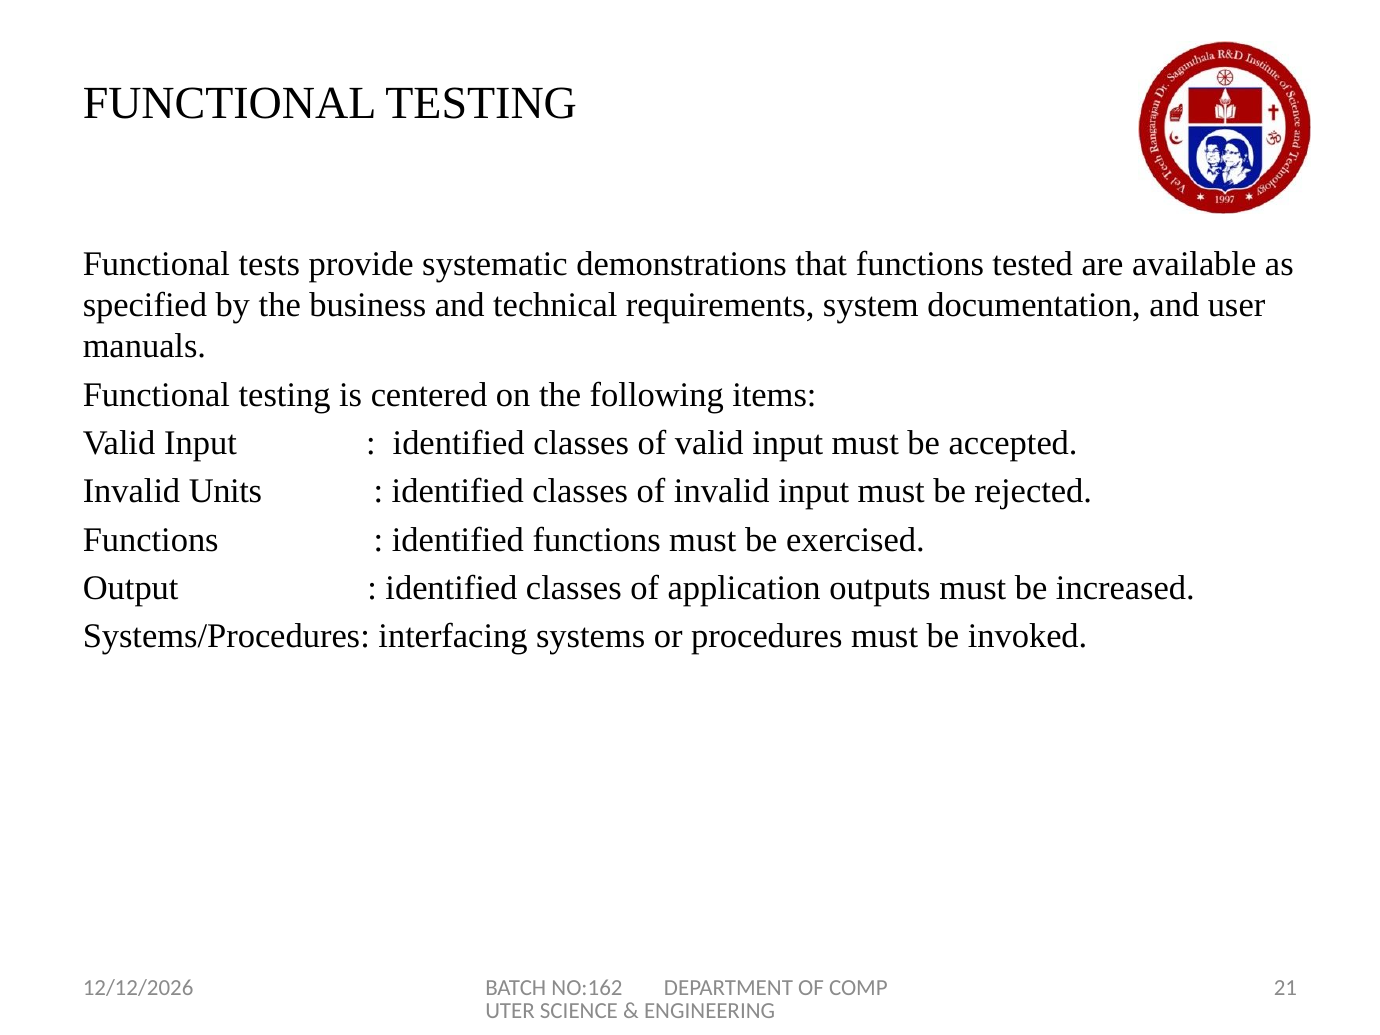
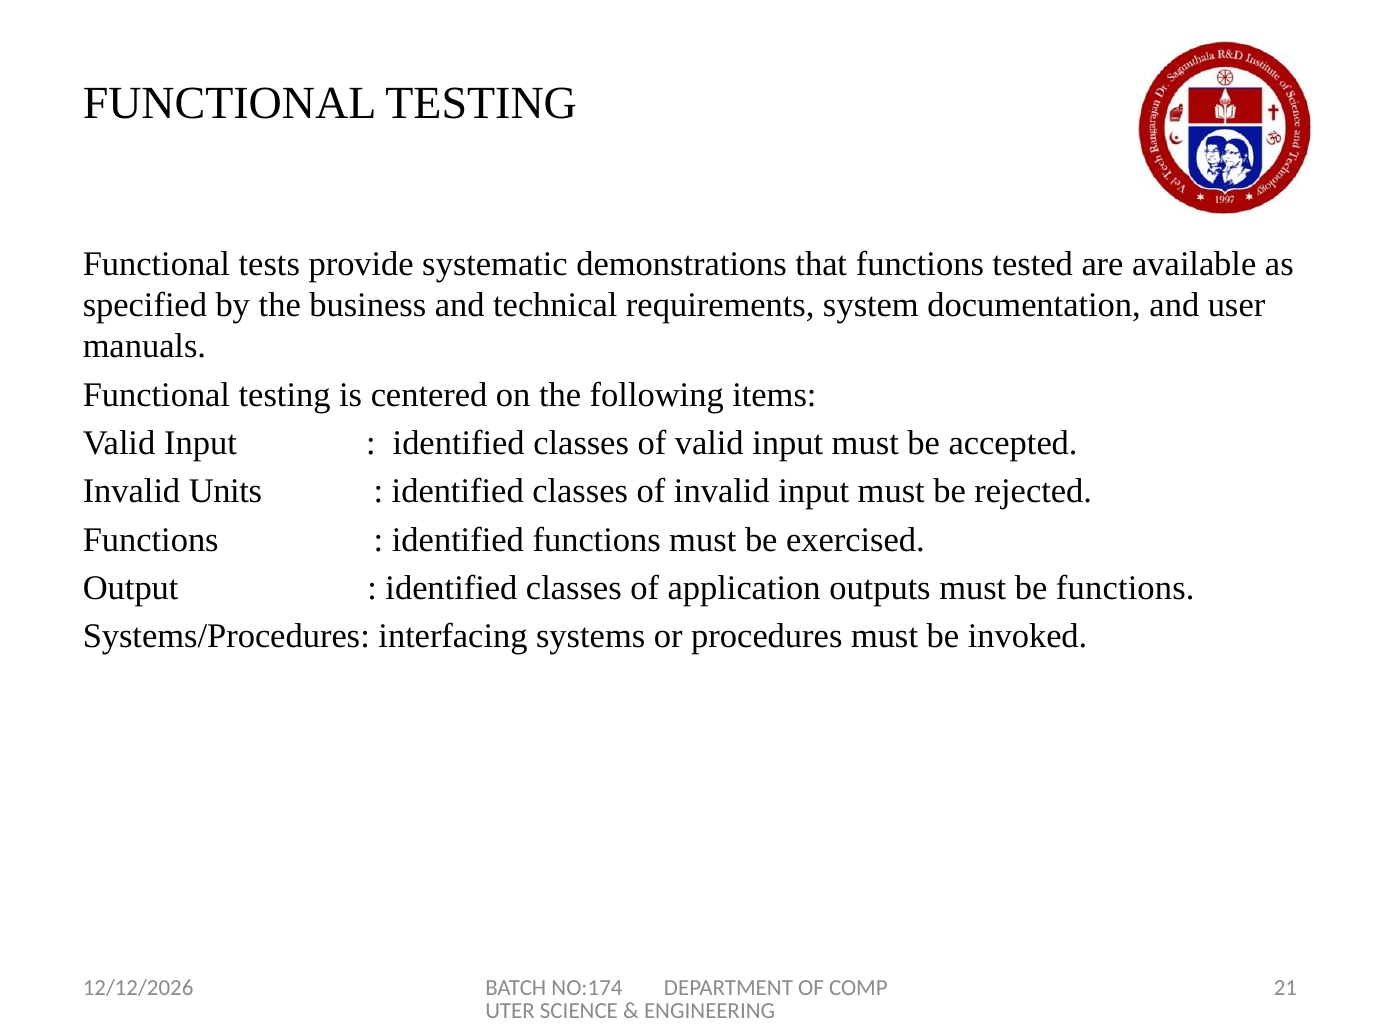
be increased: increased -> functions (1125, 588)
NO:162: NO:162 -> NO:174 (587, 988)
